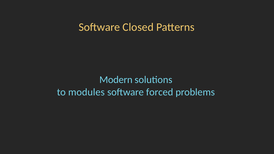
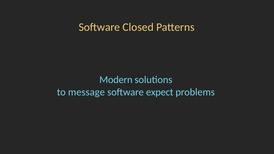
modules: modules -> message (86, 92)
forced: forced -> expect (160, 92)
